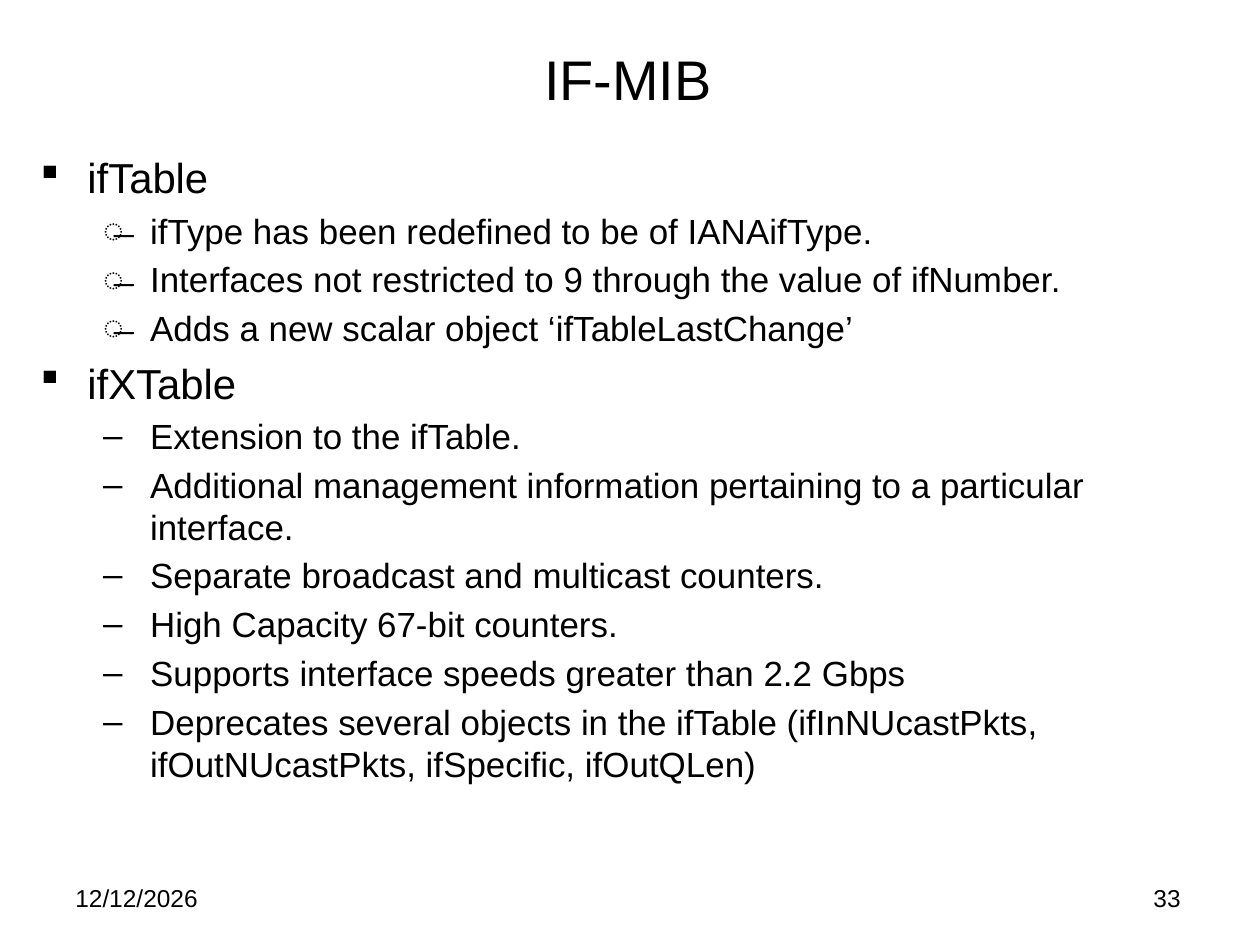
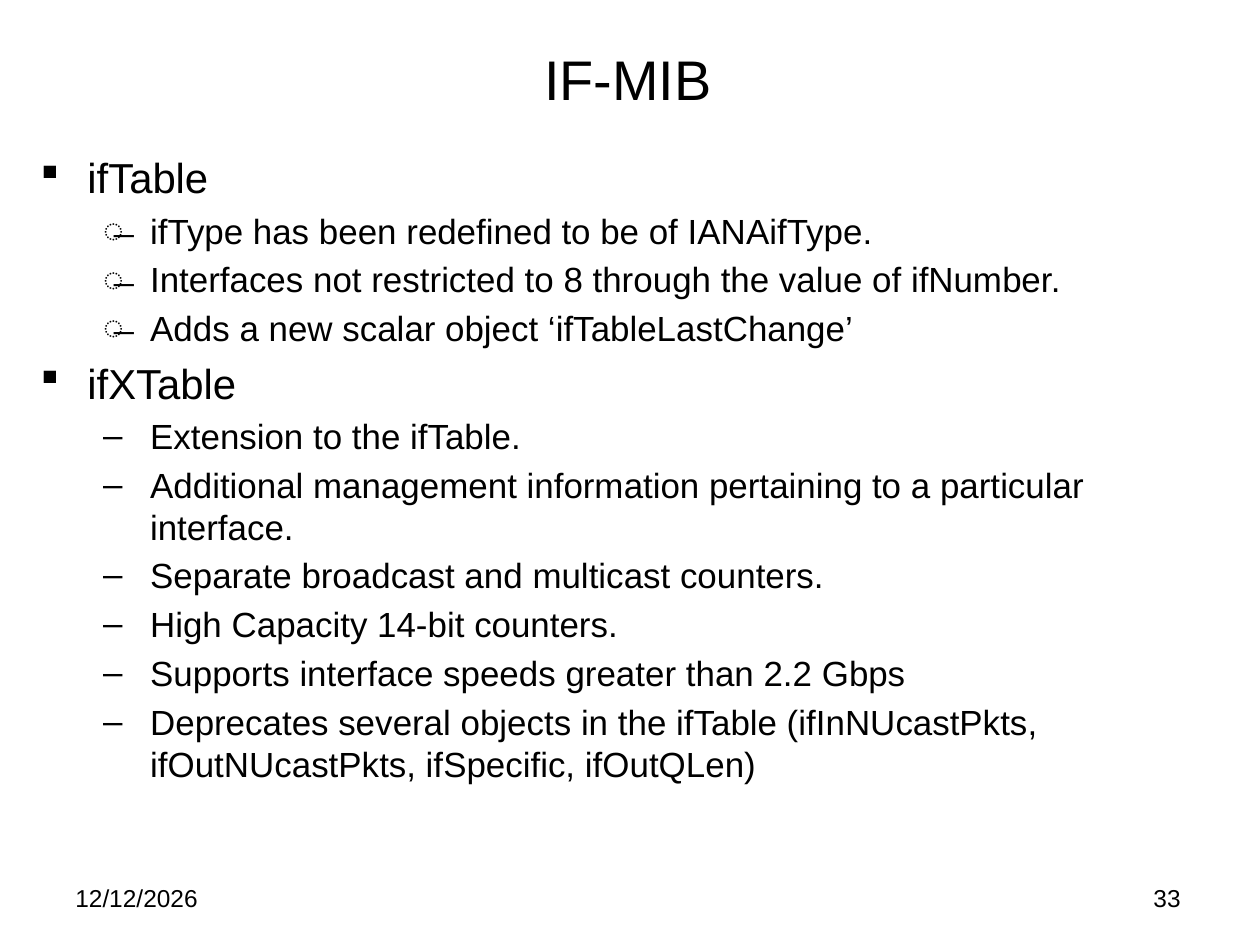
9: 9 -> 8 (573, 281)
67-bit: 67-bit -> 14-bit (421, 626)
